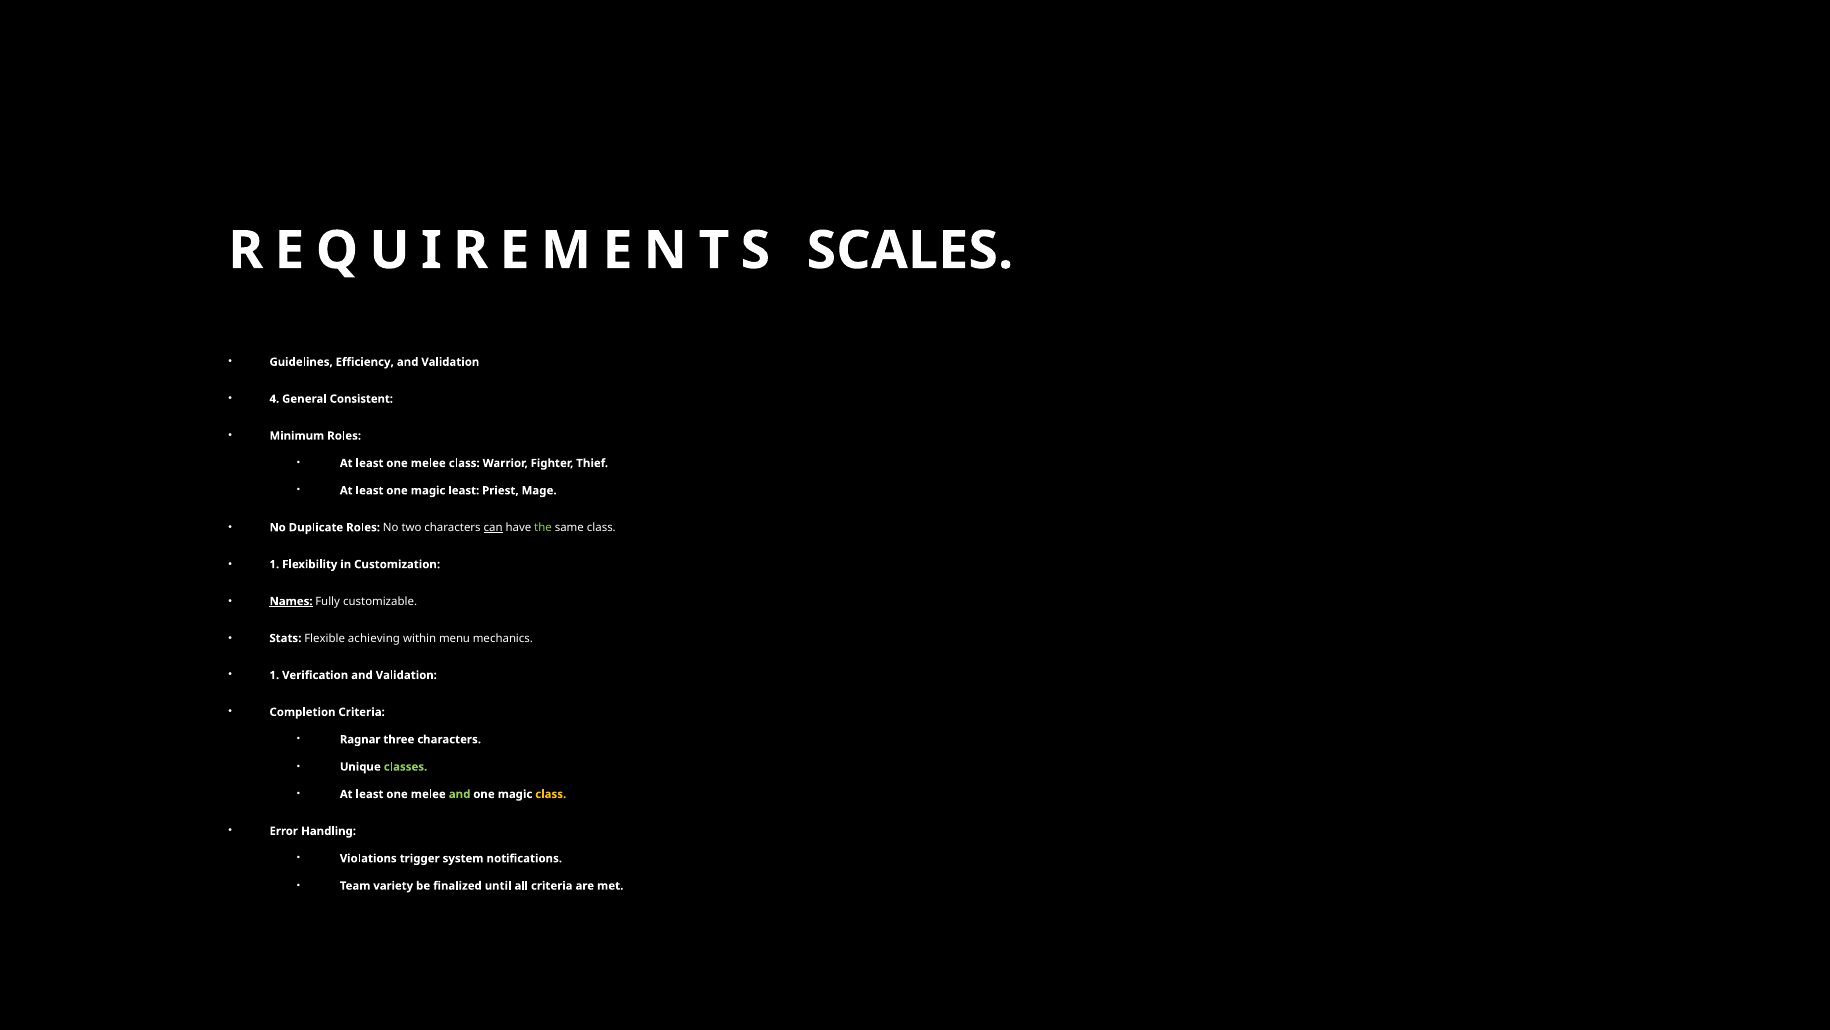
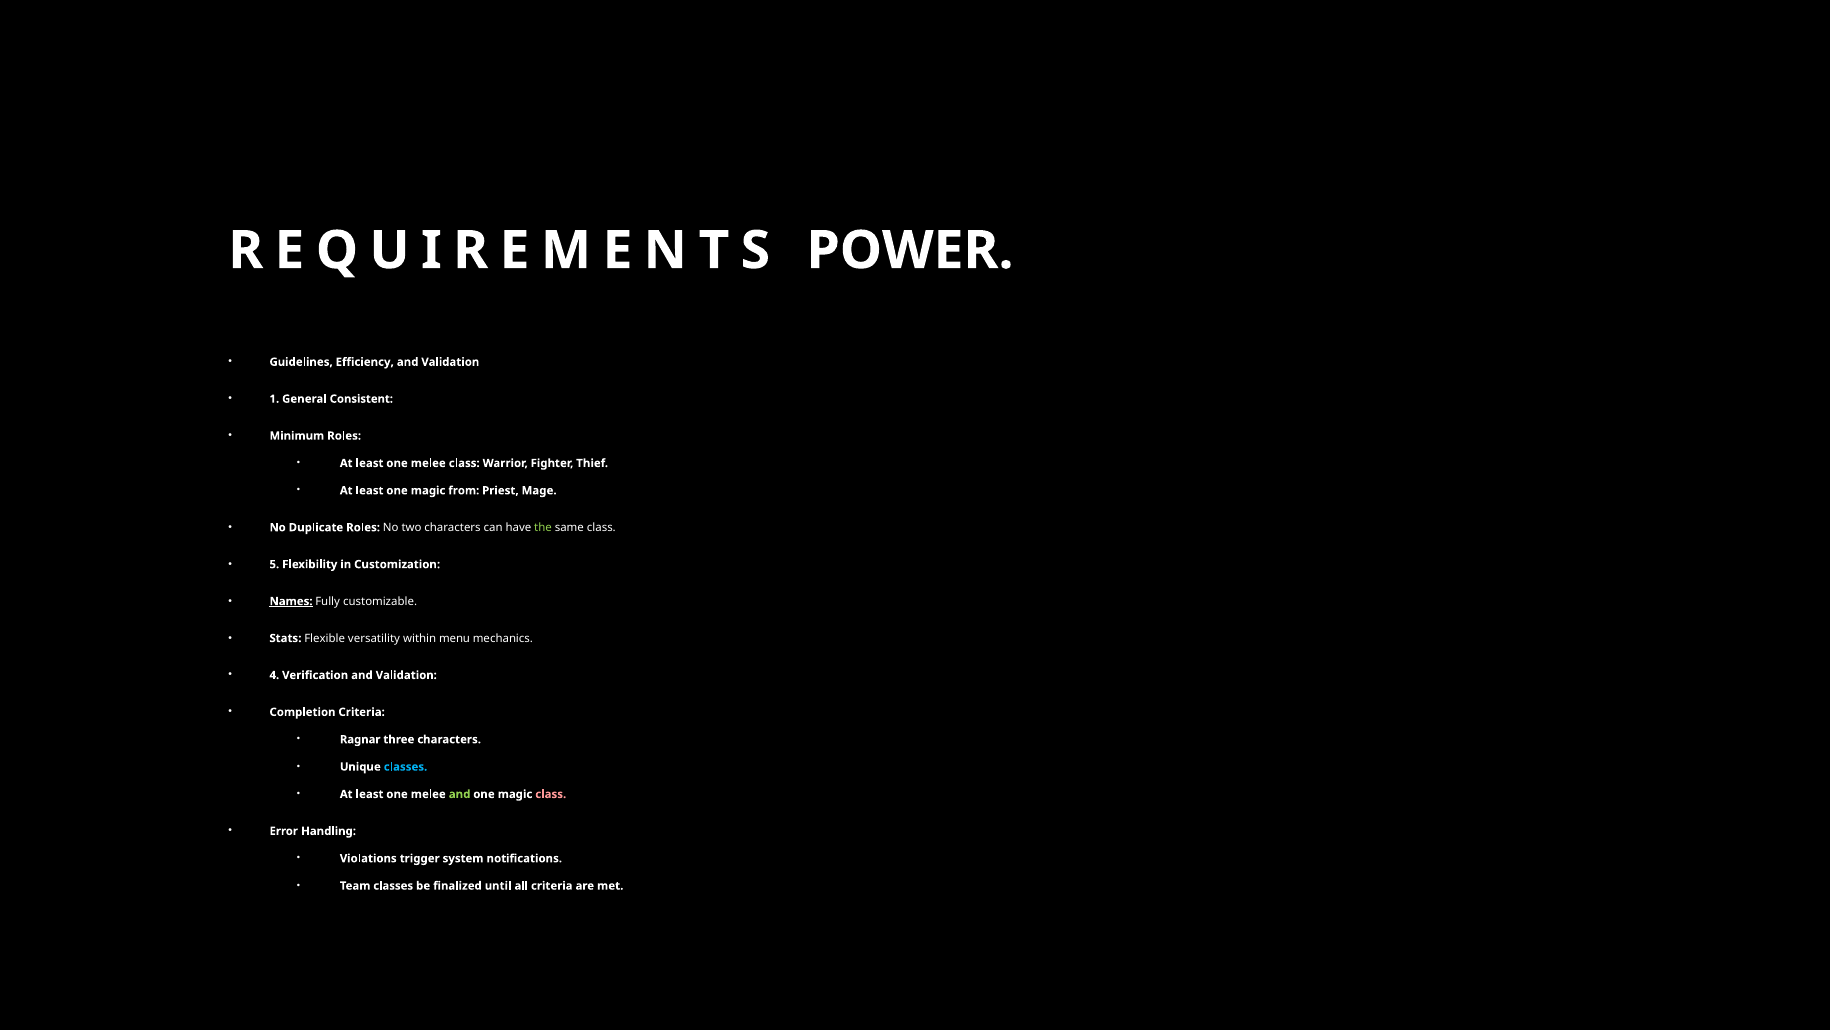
SCALES: SCALES -> POWER (910, 250)
4: 4 -> 1 (274, 399)
magic least: least -> from (464, 490)
can underline: present -> none (493, 527)
1: 1 -> 5 (274, 564)
achieving: achieving -> versatility (374, 638)
1: 1 -> 4 (274, 675)
classes colour: light green -> light blue (406, 766)
class colour: yellow -> pink (551, 794)
Team variety: variety -> classes (393, 885)
